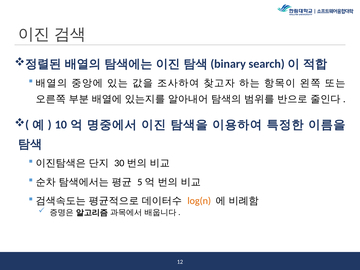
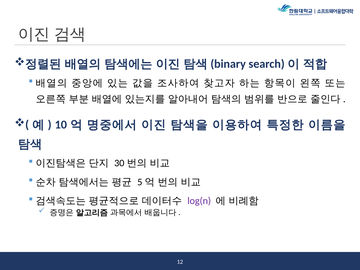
log(n colour: orange -> purple (199, 201)
